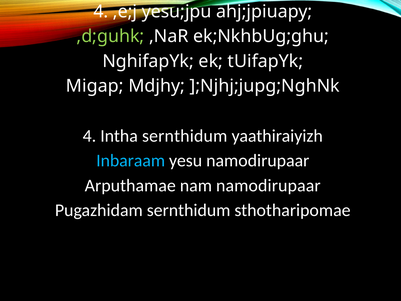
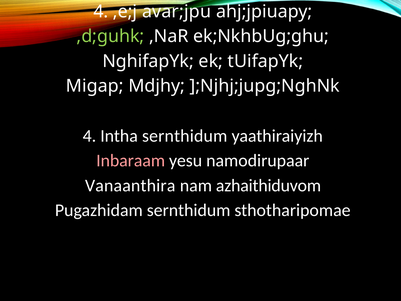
yesu;jpu: yesu;jpu -> avar;jpu (177, 12)
Inbaraam colour: light blue -> pink (131, 161)
Arputhamae: Arputhamae -> Vanaanthira (130, 185)
nam namodirupaar: namodirupaar -> azhaithiduvom (268, 185)
